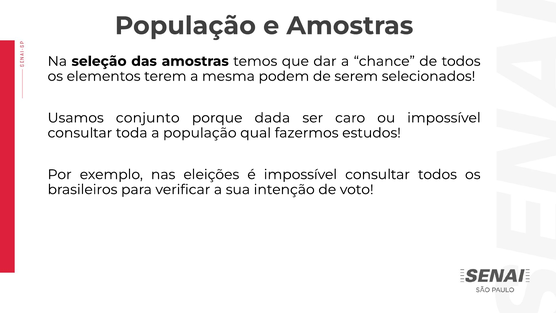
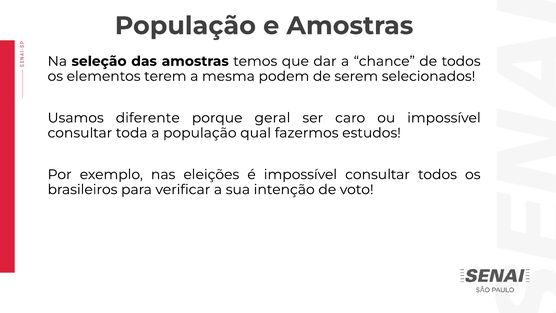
conjunto: conjunto -> diferente (148, 118)
dada: dada -> geral (272, 118)
